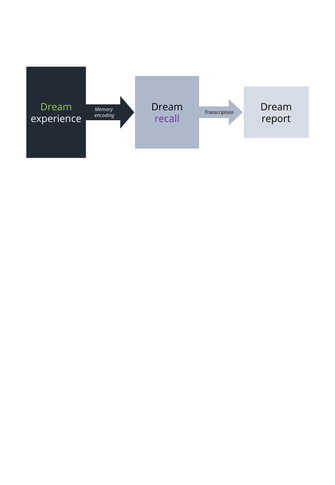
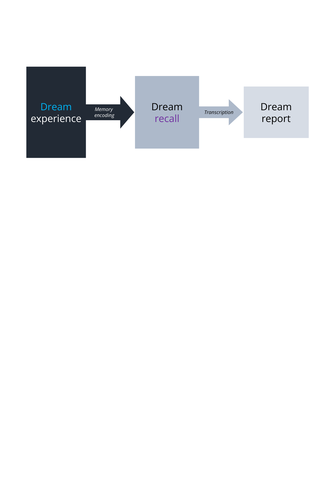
Dream colour: light green -> light blue (56, 107)
